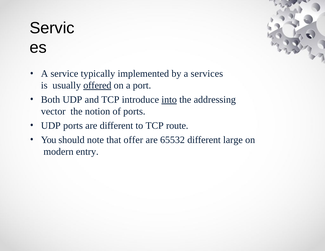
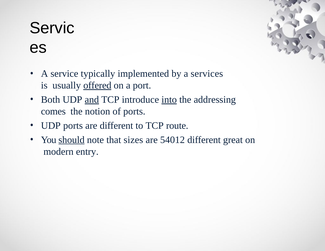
and underline: none -> present (92, 100)
vector: vector -> comes (53, 111)
should underline: none -> present (72, 140)
offer: offer -> sizes (133, 140)
65532: 65532 -> 54012 (172, 140)
large: large -> great (233, 140)
